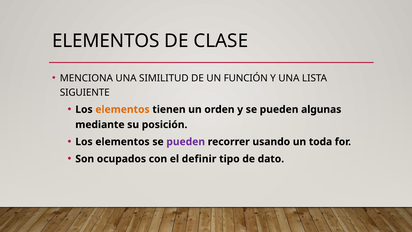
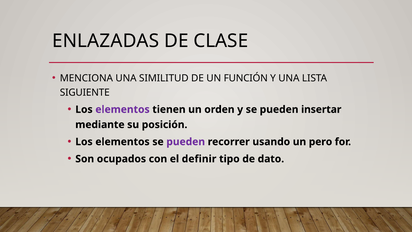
ELEMENTOS: ELEMENTOS -> ENLAZADAS (106, 41)
elementos colour: orange -> purple (123, 109)
algunas: algunas -> insertar (321, 109)
toda: toda -> pero (321, 142)
